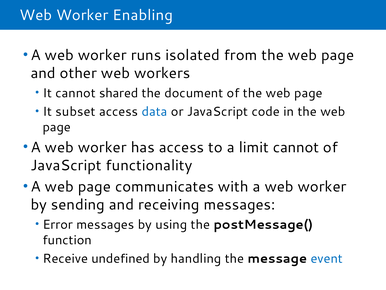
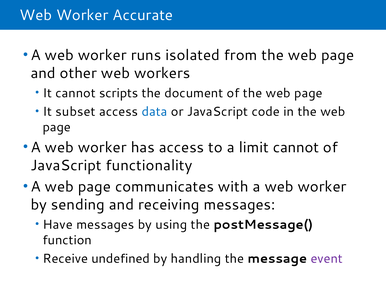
Enabling: Enabling -> Accurate (143, 15)
shared: shared -> scripts (119, 93)
Error: Error -> Have (58, 224)
event colour: blue -> purple (327, 258)
